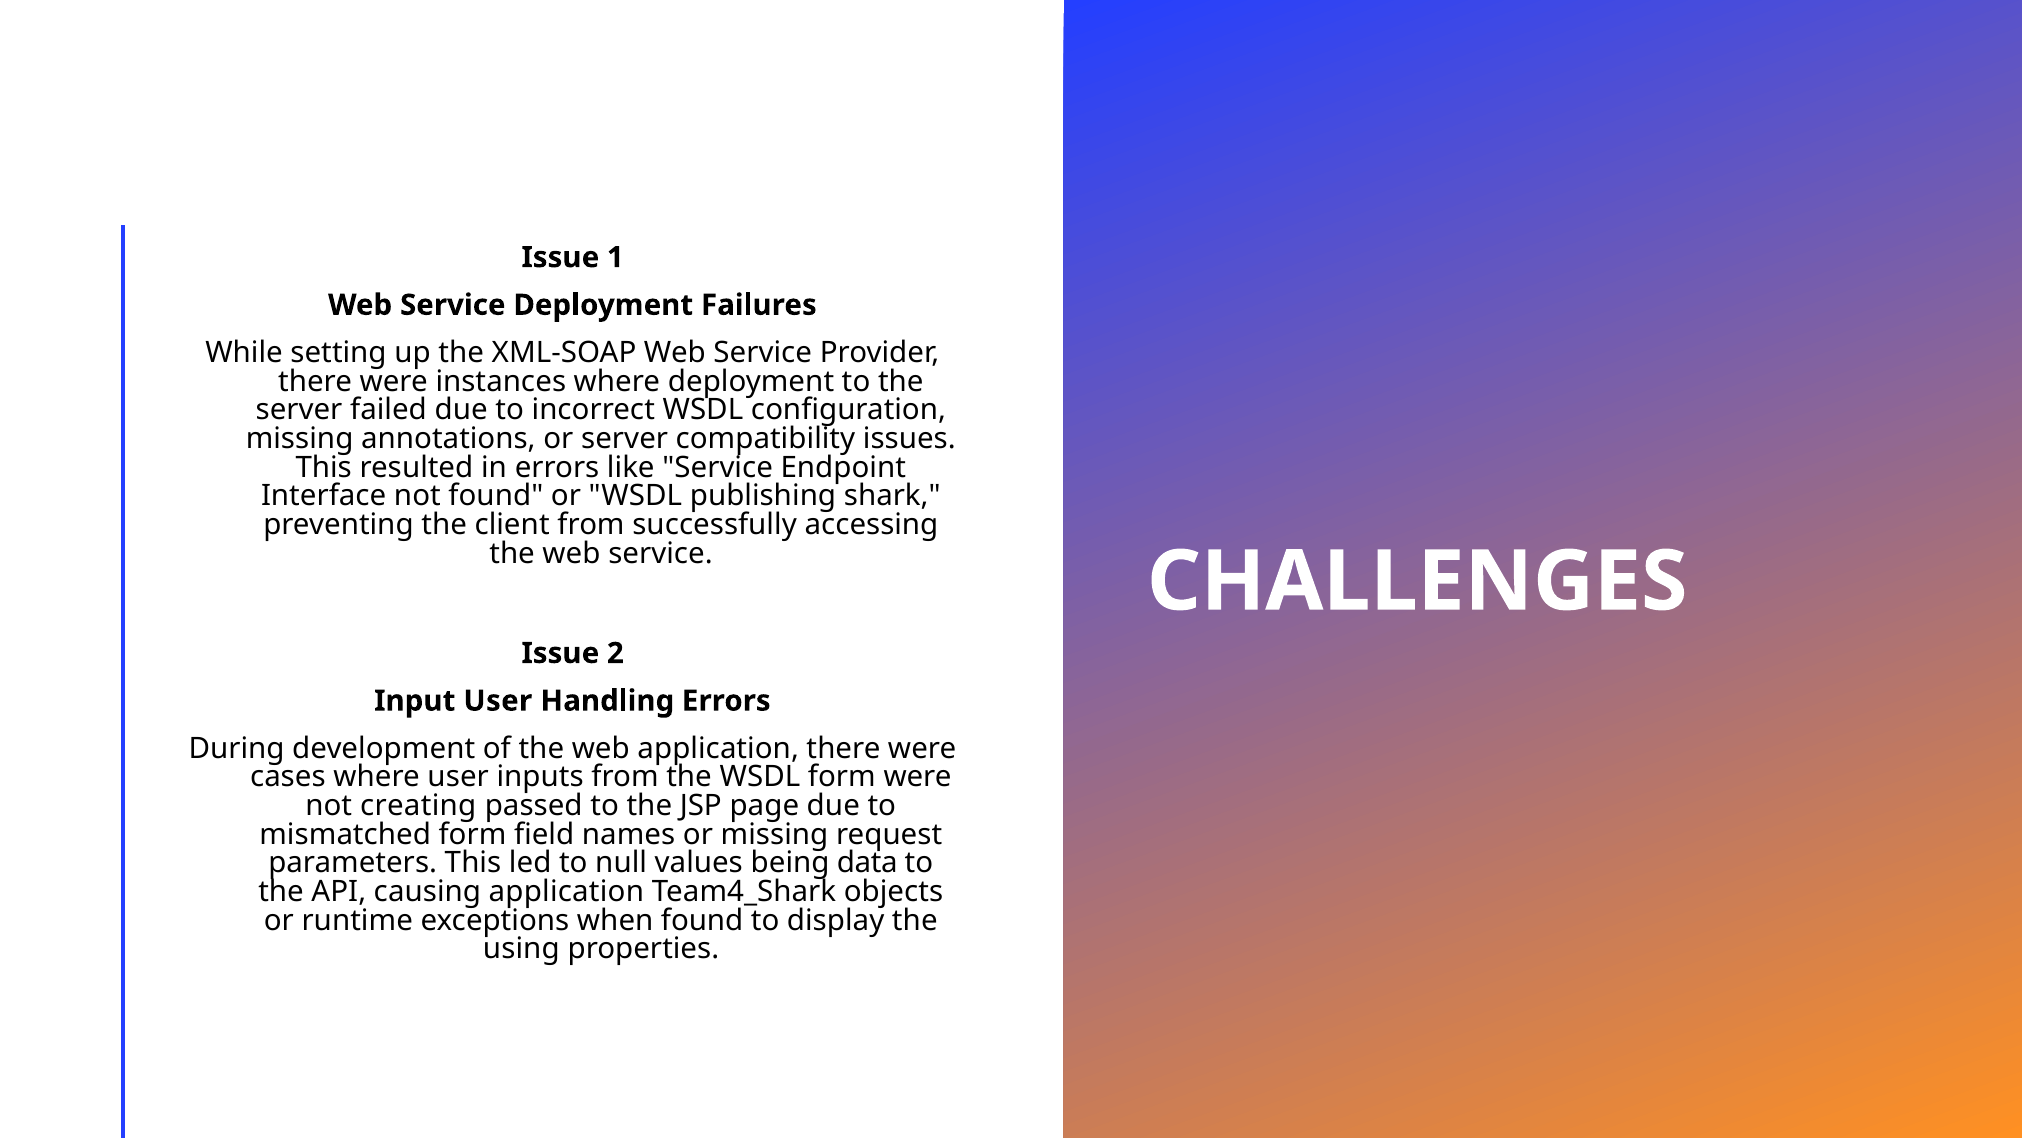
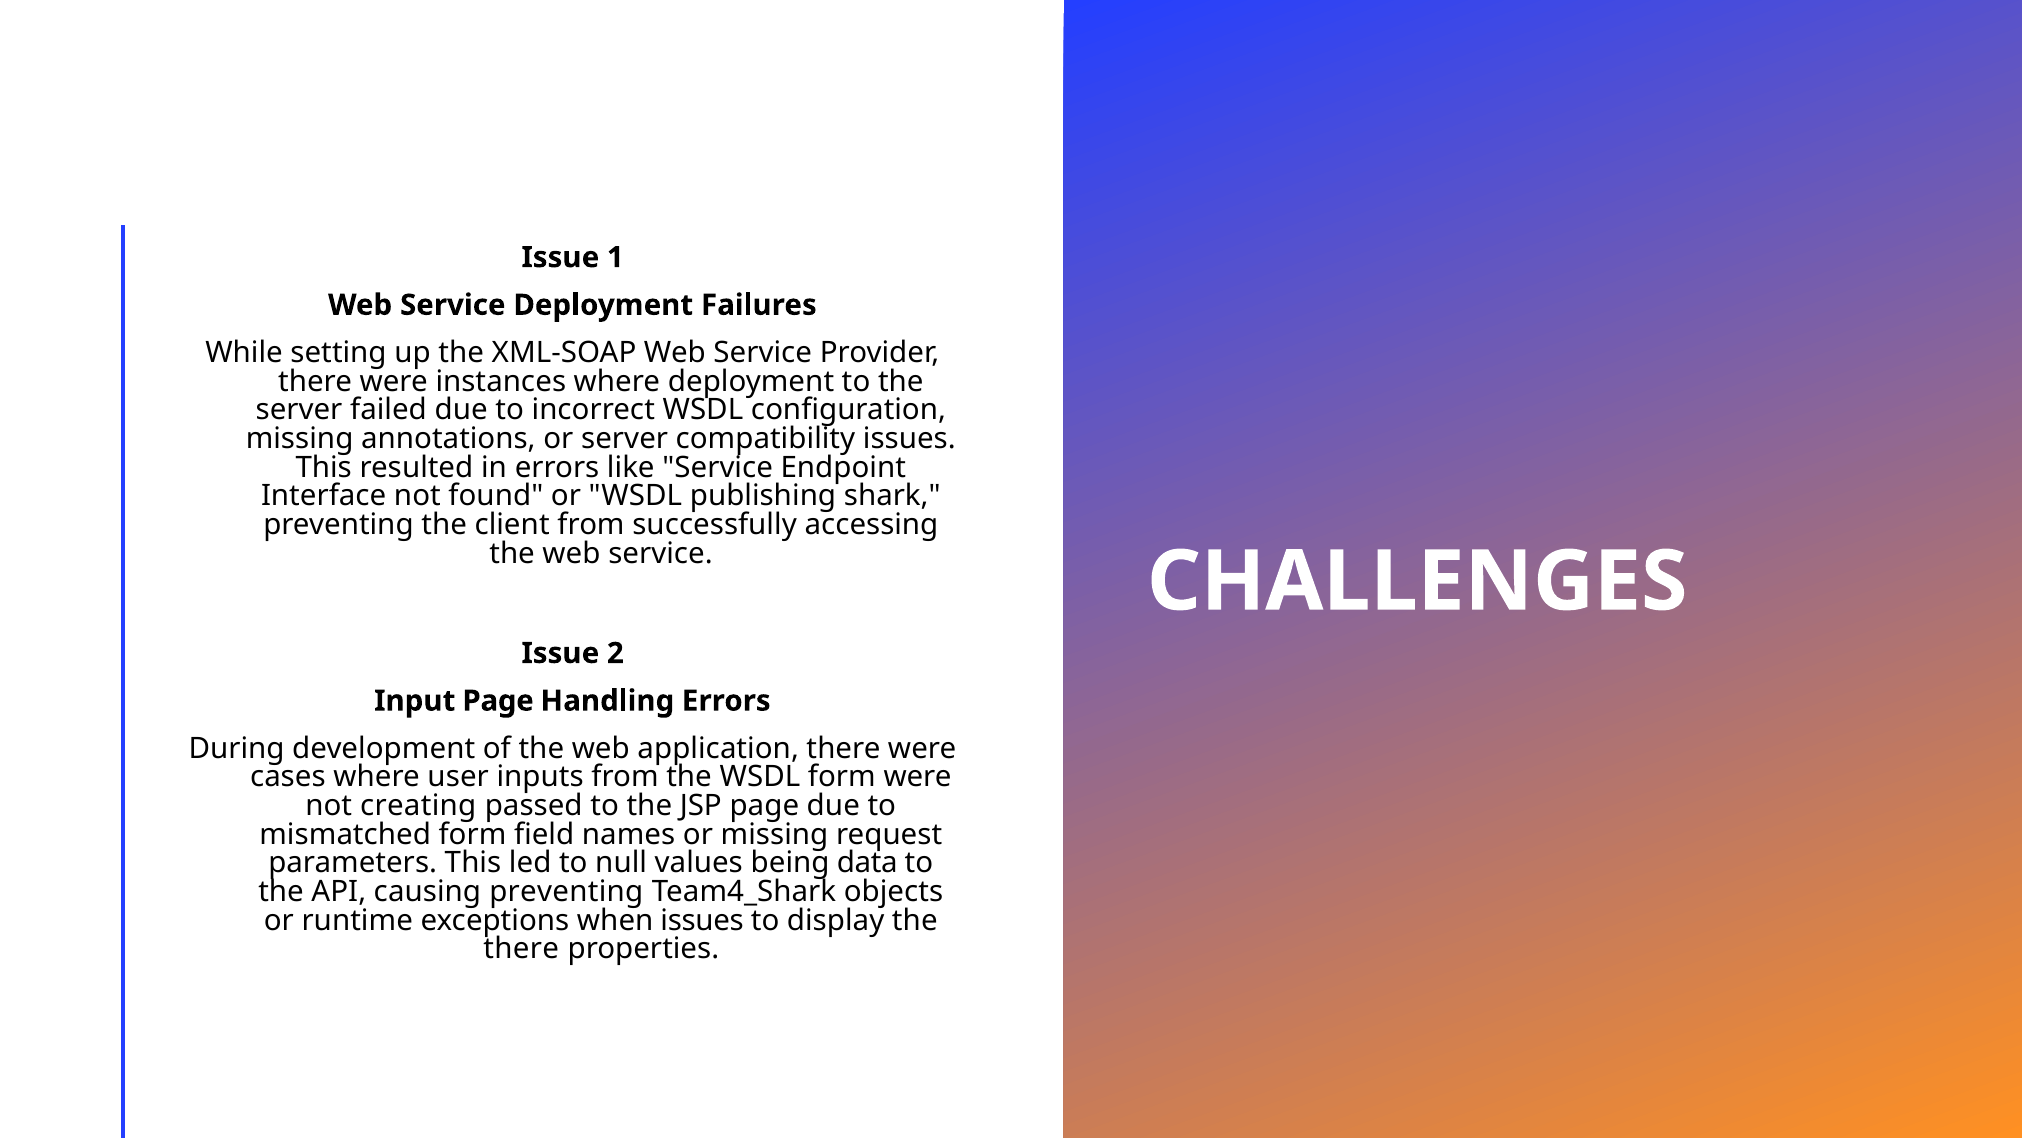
Input User: User -> Page (498, 701)
causing application: application -> preventing (566, 891)
when found: found -> issues (702, 920)
using: using -> there (521, 949)
